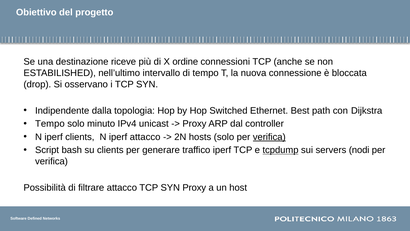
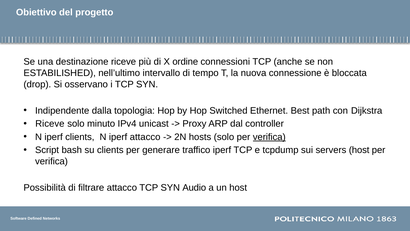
Tempo: Tempo -> Riceve (50, 124)
tcpdump underline: present -> none (281, 150)
servers nodi: nodi -> host (359, 150)
SYN Proxy: Proxy -> Audio (194, 187)
